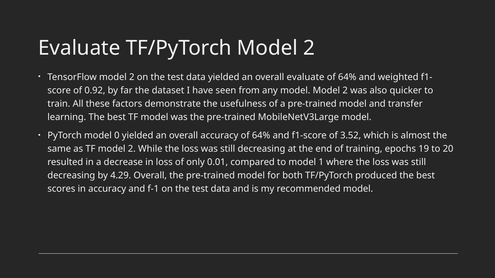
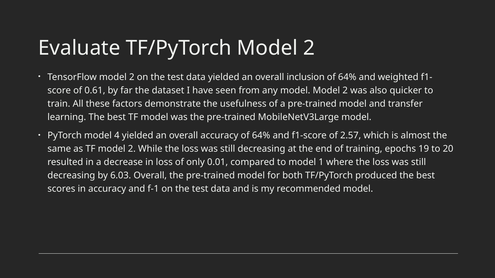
overall evaluate: evaluate -> inclusion (306, 77)
0.92: 0.92 -> 0.61 (95, 90)
0: 0 -> 4 (117, 136)
3.52: 3.52 -> 2.57 (351, 136)
4.29: 4.29 -> 6.03 (121, 176)
